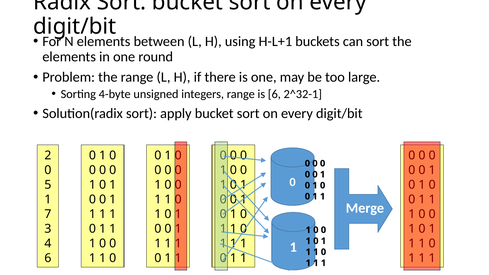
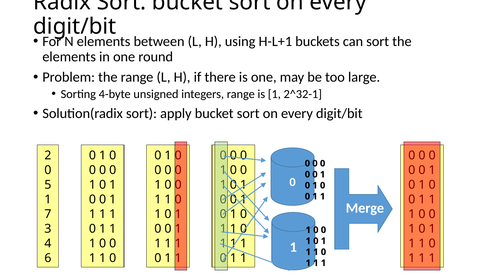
is 6: 6 -> 1 (274, 94)
